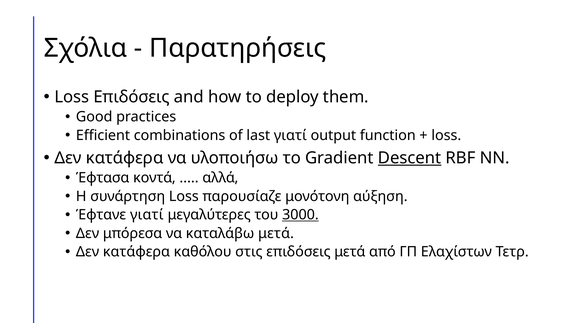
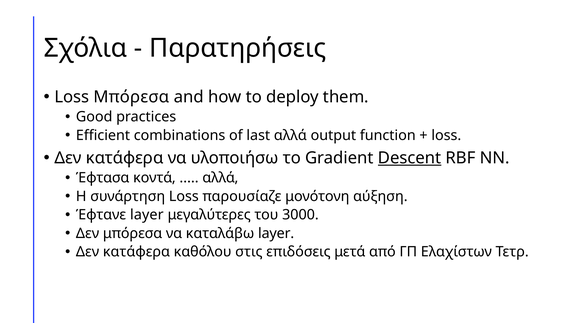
Loss Επιδόσεις: Επιδόσεις -> Μπόρεσα (131, 97)
last γιατί: γιατί -> αλλά (290, 135)
Έφτανε γιατί: γιατί -> layer (147, 214)
3000 underline: present -> none (300, 214)
καταλάβω μετά: μετά -> layer (276, 233)
